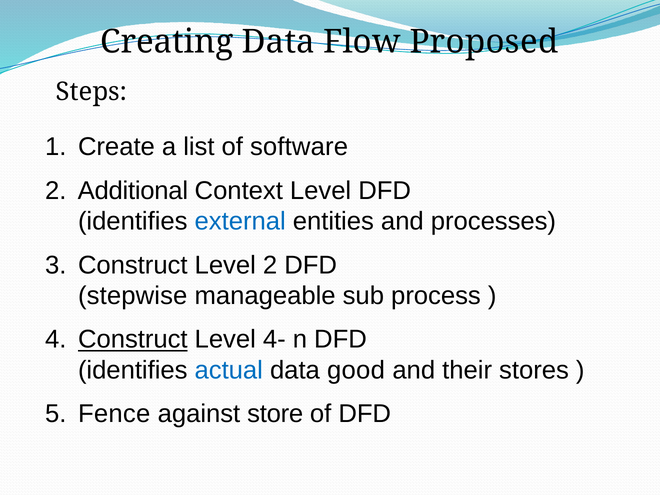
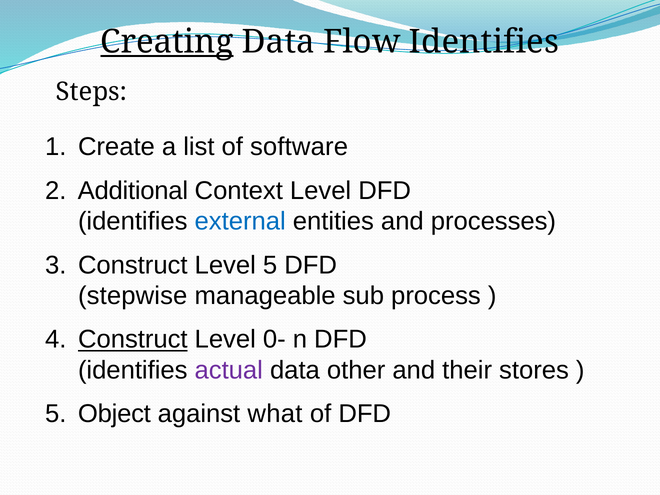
Creating underline: none -> present (167, 42)
Flow Proposed: Proposed -> Identifies (484, 42)
Level 2: 2 -> 5 (270, 265)
4-: 4- -> 0- (274, 340)
actual colour: blue -> purple (229, 370)
good: good -> other (356, 370)
Fence: Fence -> Object (114, 414)
store: store -> what (275, 414)
